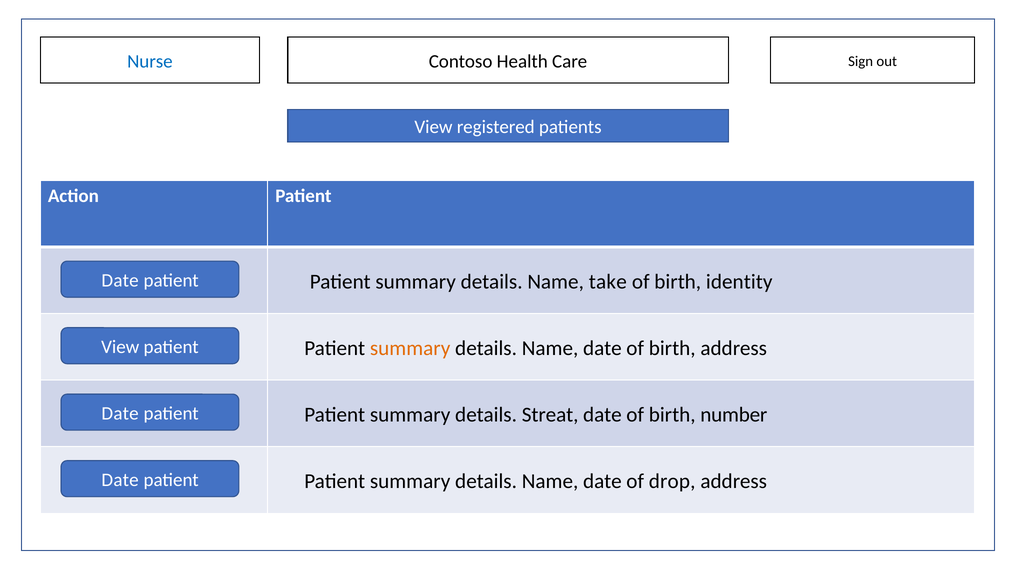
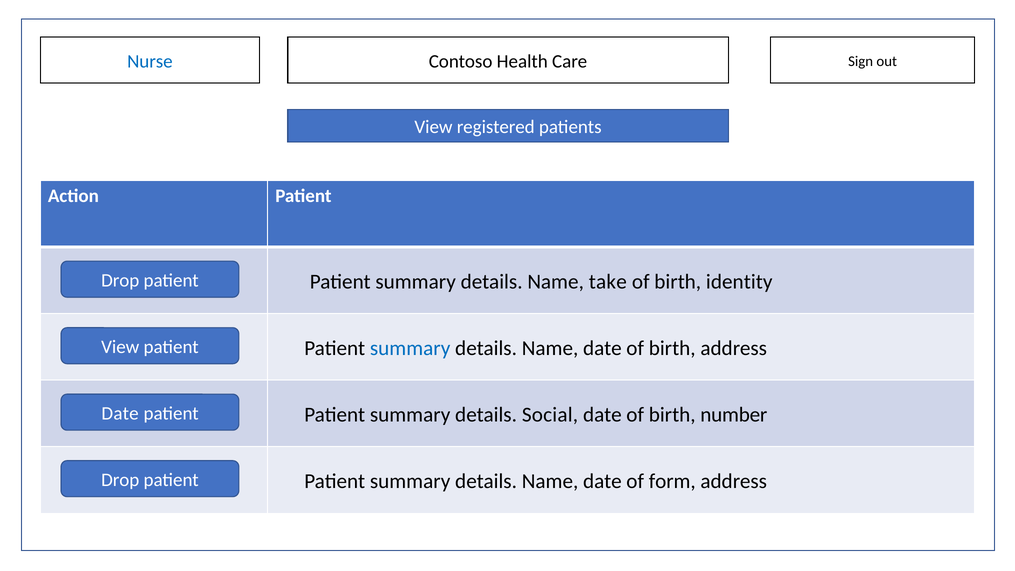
Date: Date -> Drop (120, 281)
summary colour: orange -> blue (410, 348)
Streat: Streat -> Social (550, 415)
Date: Date -> Drop (120, 480)
drop: drop -> form (672, 481)
